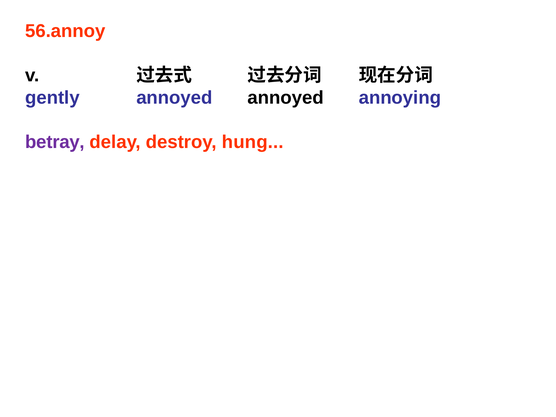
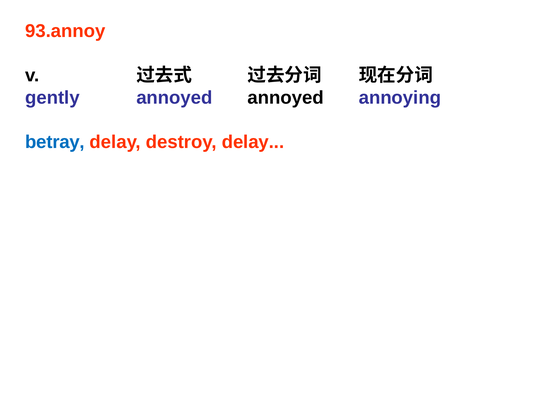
56.annoy: 56.annoy -> 93.annoy (65, 31)
betray colour: purple -> blue (55, 142)
destroy hung: hung -> delay (253, 142)
